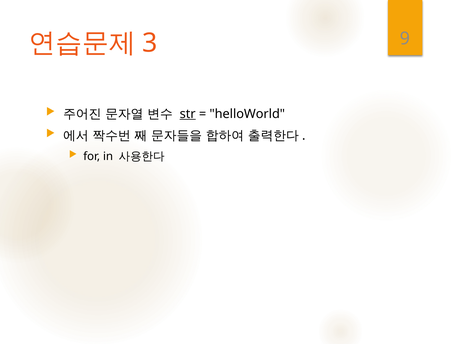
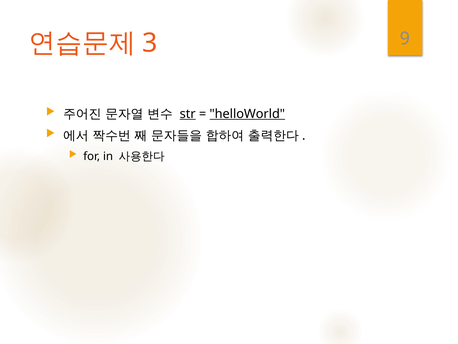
helloWorld underline: none -> present (247, 114)
